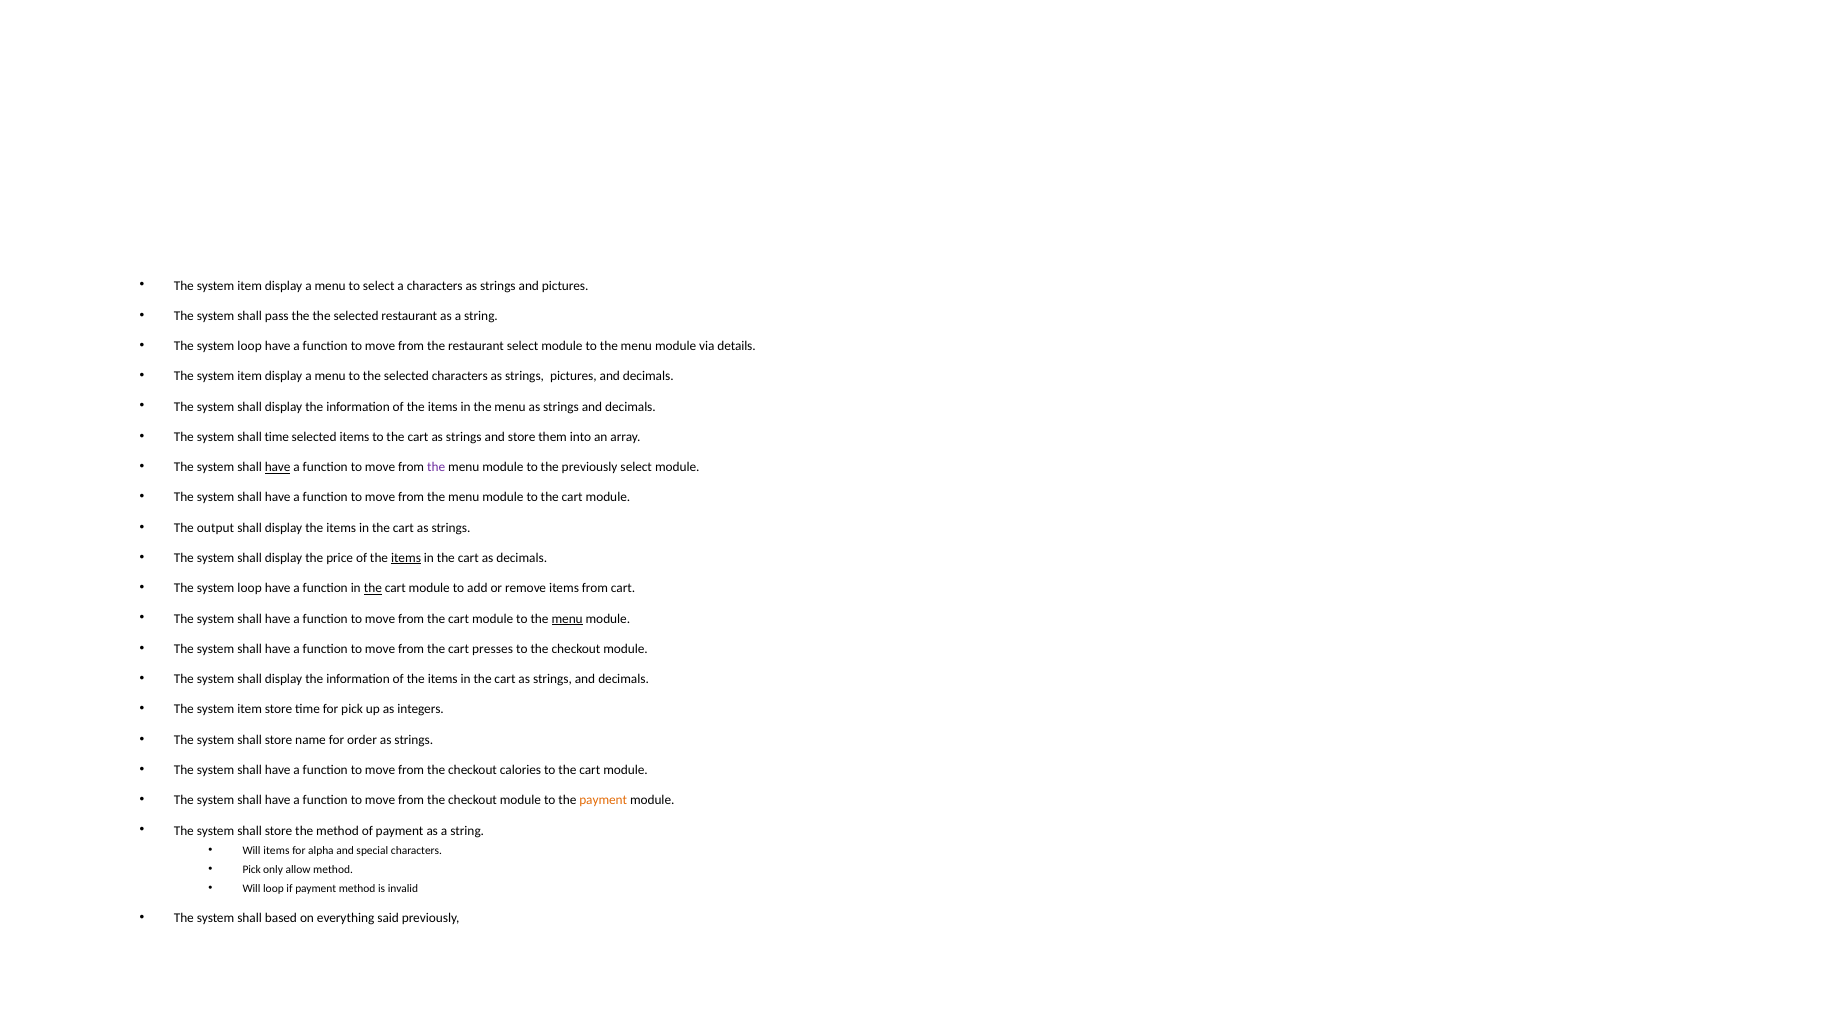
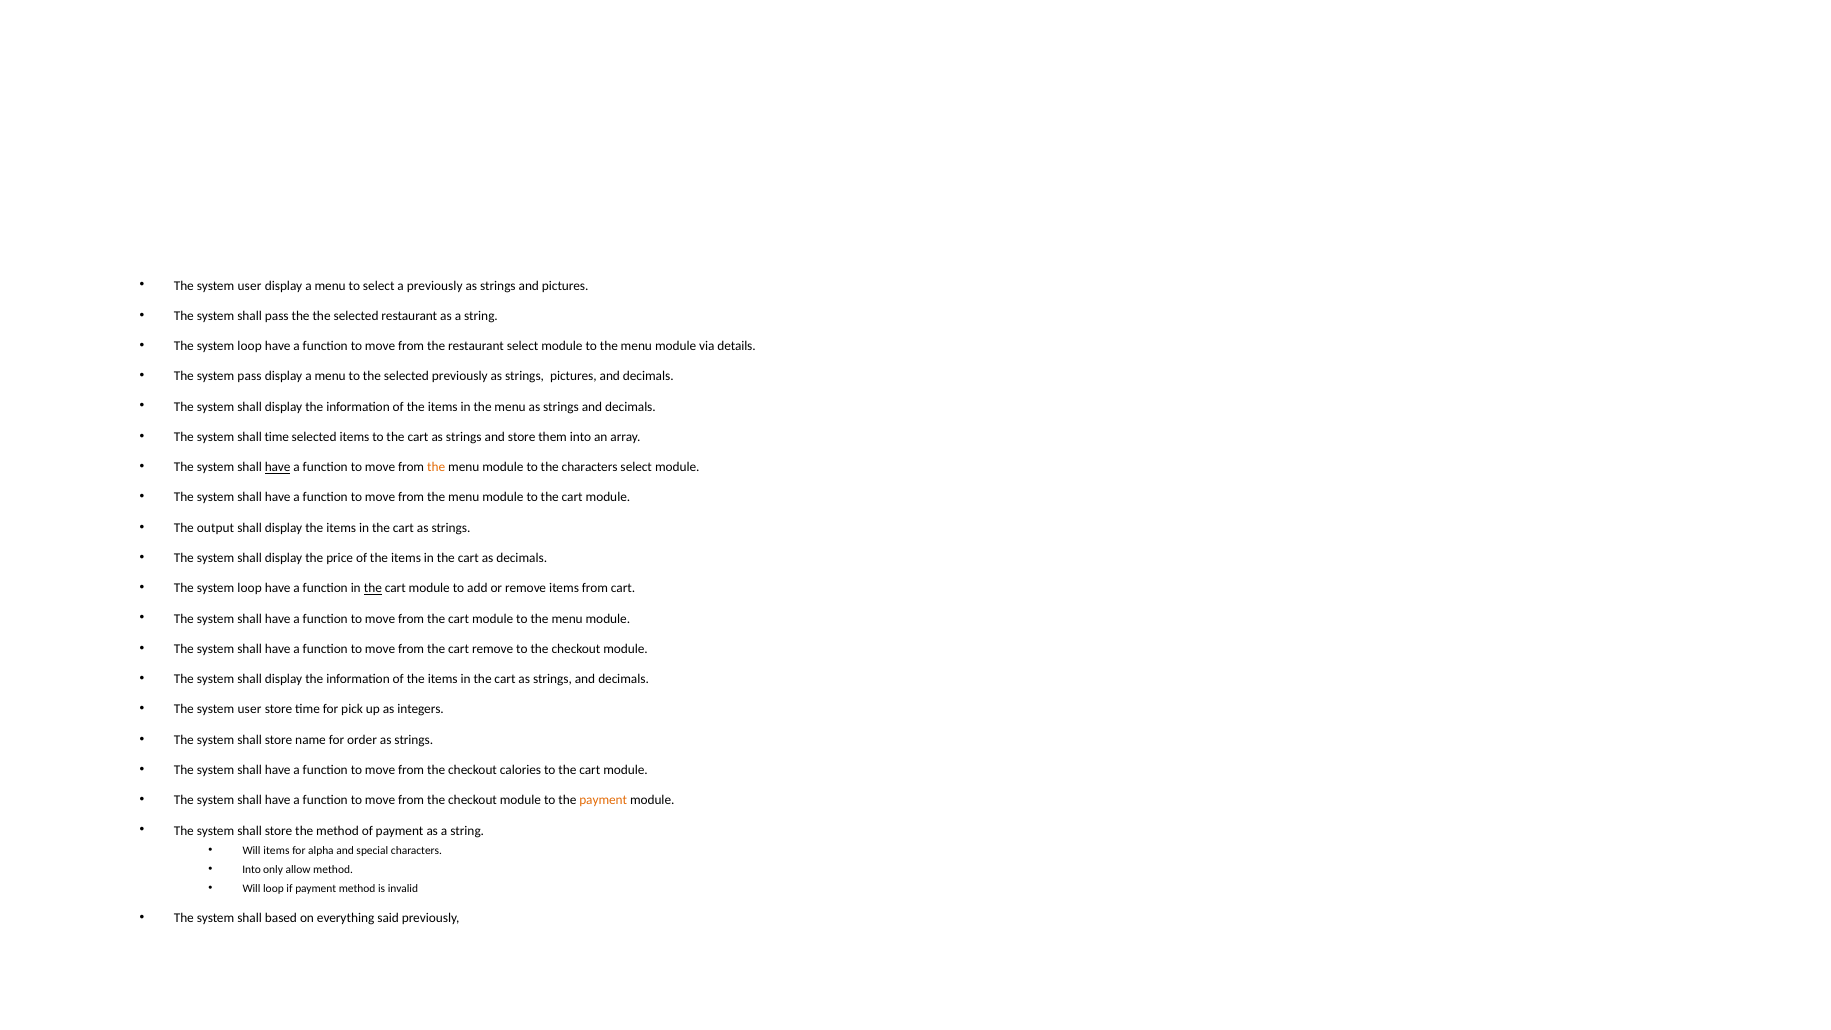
item: item -> user (250, 286)
a characters: characters -> previously (435, 286)
item: item -> pass (250, 376)
selected characters: characters -> previously (460, 376)
the colour: purple -> orange (436, 467)
the previously: previously -> characters (590, 467)
items underline: present -> none (406, 558)
menu underline: present -> none (567, 619)
cart presses: presses -> remove (493, 649)
item: item -> user (250, 709)
Pick: Pick -> Into (252, 870)
